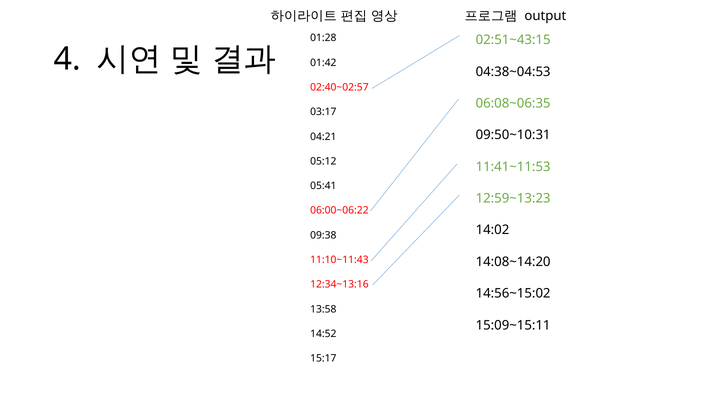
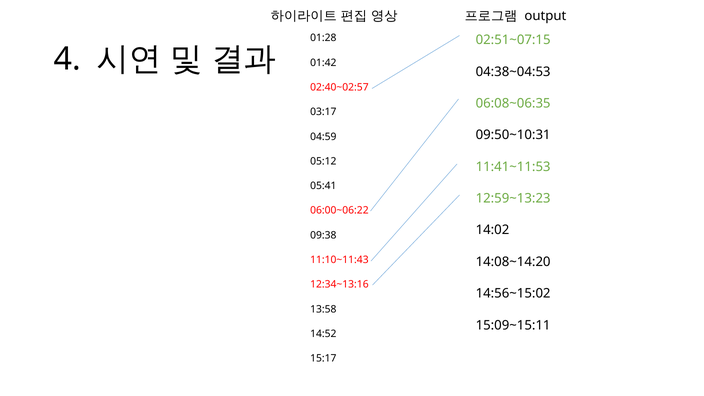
02:51~43:15: 02:51~43:15 -> 02:51~07:15 (513, 40)
04:21: 04:21 -> 04:59 (323, 137)
